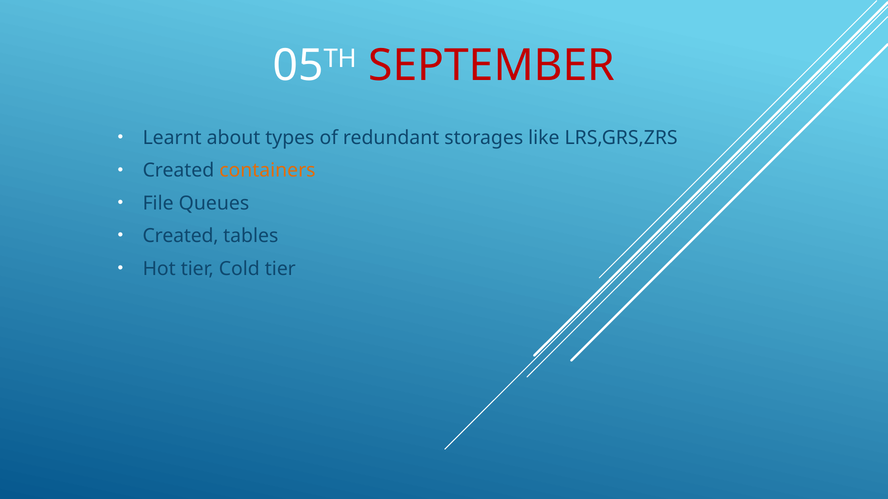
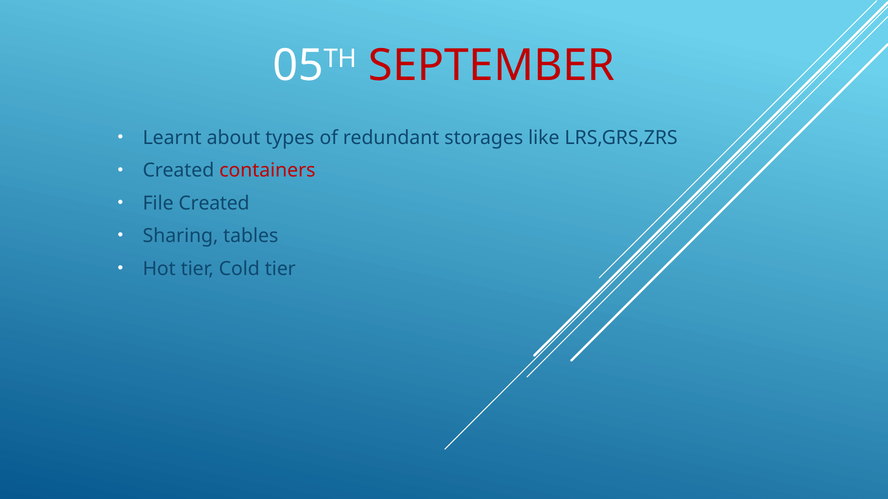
containers colour: orange -> red (267, 171)
File Queues: Queues -> Created (214, 203)
Created: Created -> Sharing (180, 236)
